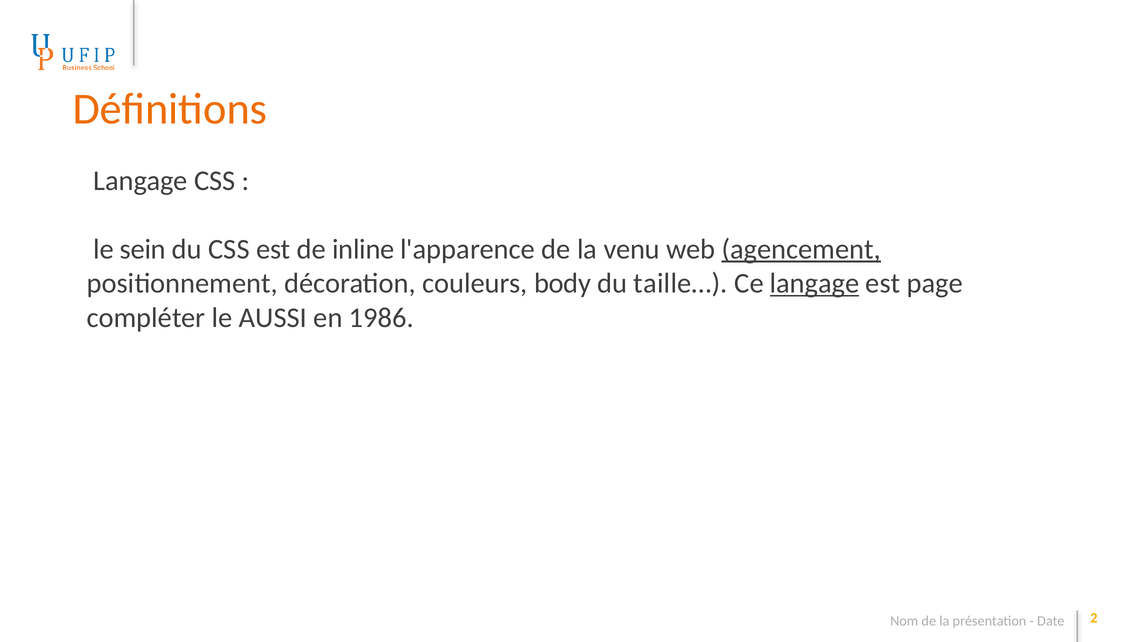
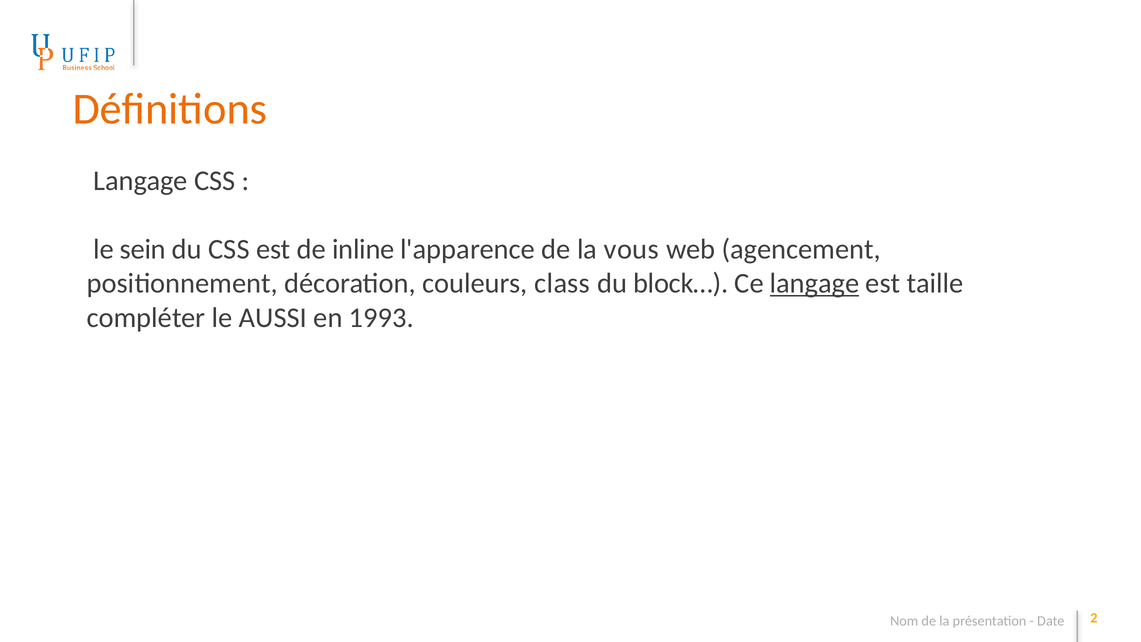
venu: venu -> vous (631, 249)
agencement underline: present -> none (801, 249)
body: body -> class (562, 283)
taille…: taille… -> block… (681, 283)
page: page -> taille (935, 283)
1986: 1986 -> 1993 (381, 318)
